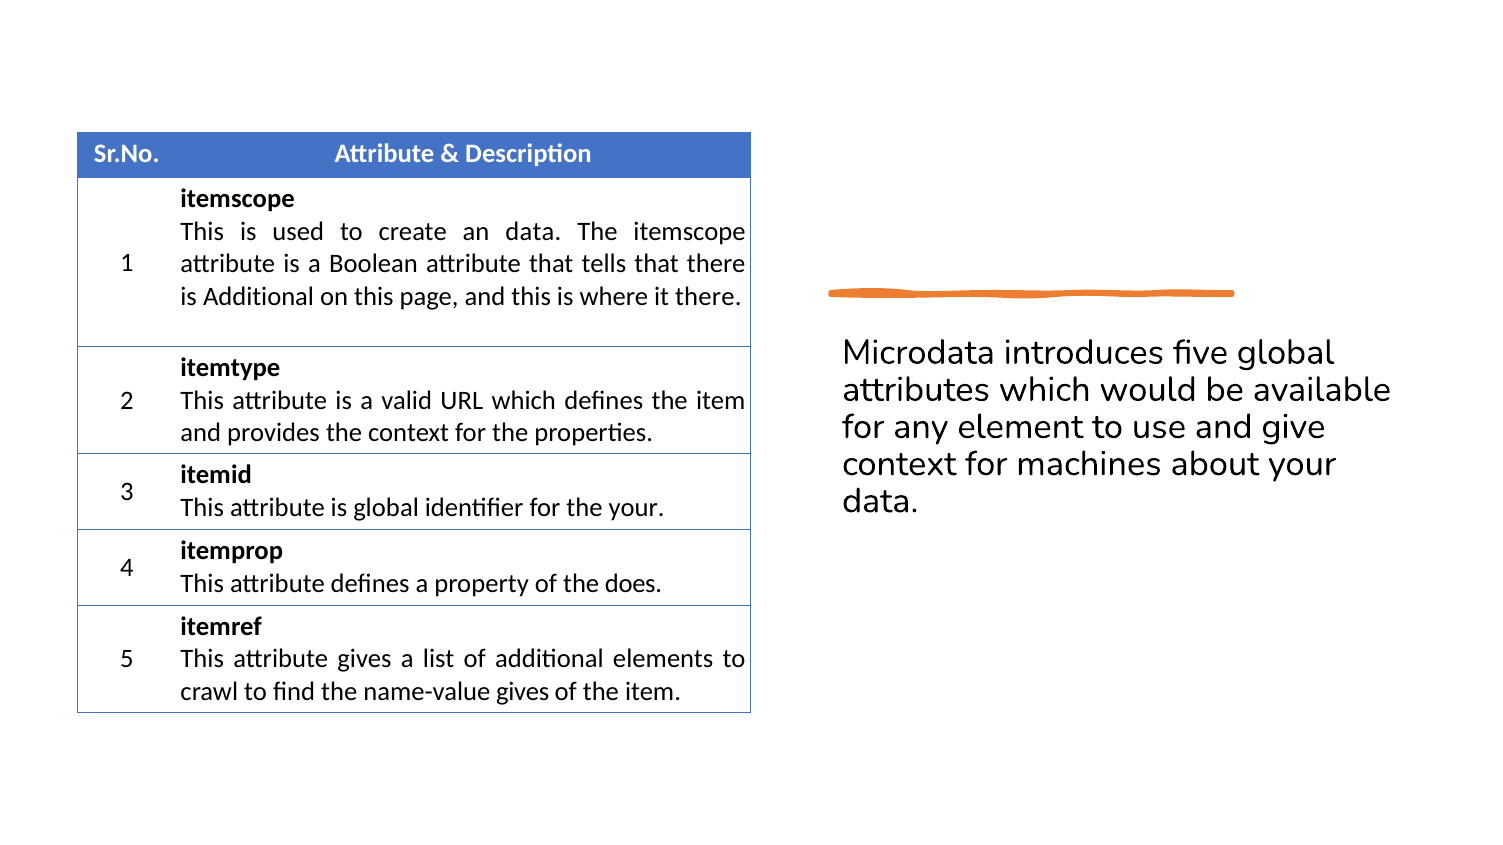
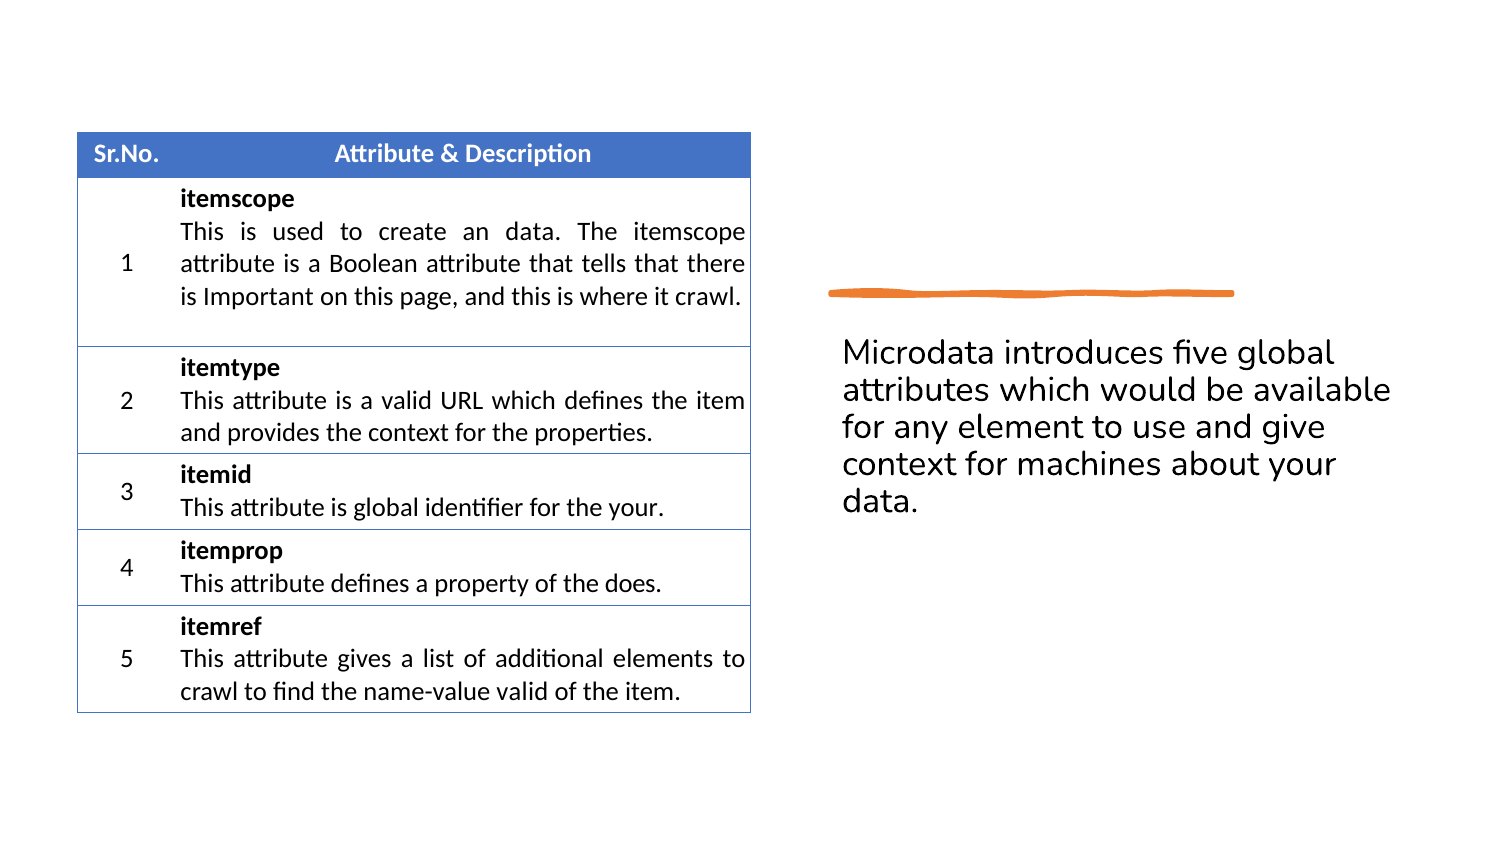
is Additional: Additional -> Important (258, 296)
it there: there -> crawl (708, 296)
name-value gives: gives -> valid (522, 692)
